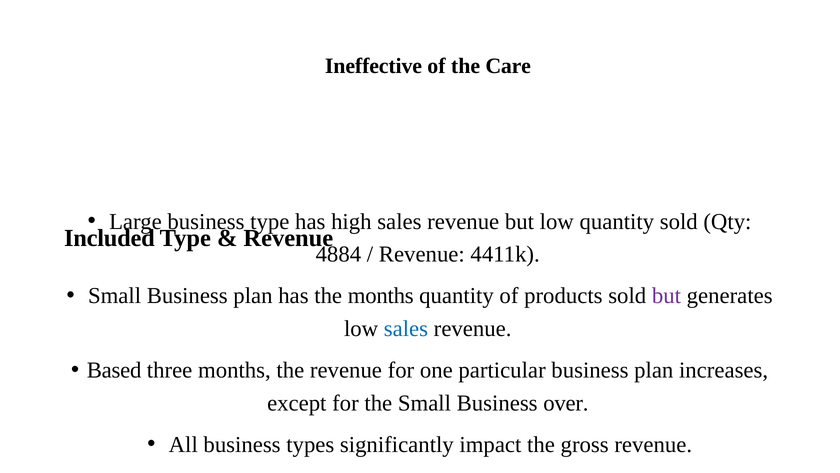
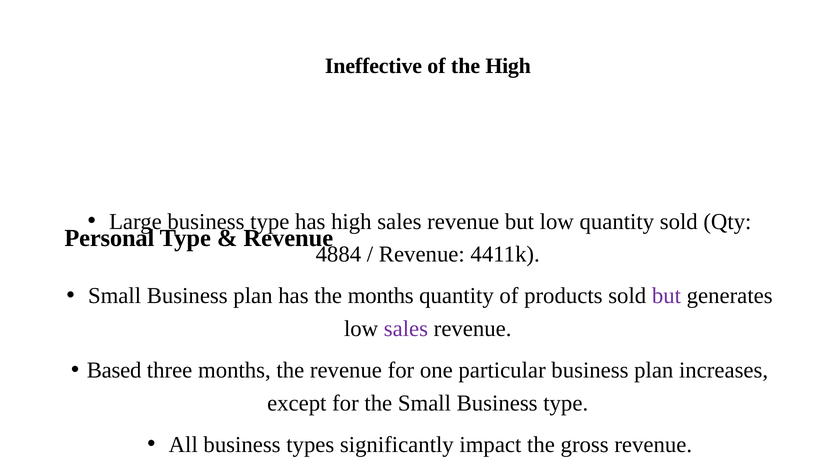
the Care: Care -> High (508, 66)
Included: Included -> Personal (109, 238)
sales colour: blue -> purple (406, 328)
Small Business over: over -> type (566, 403)
